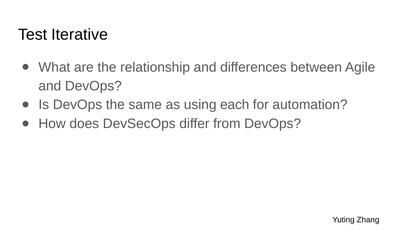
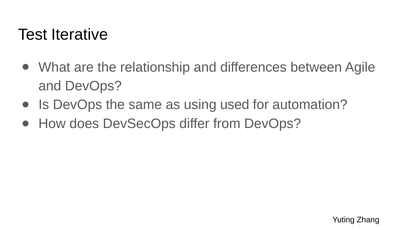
each: each -> used (235, 105)
